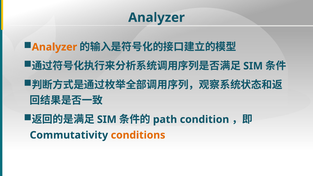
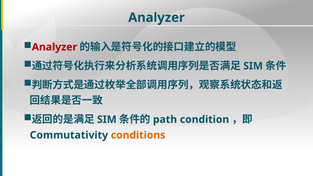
Analyzer colour: orange -> red (54, 47)
